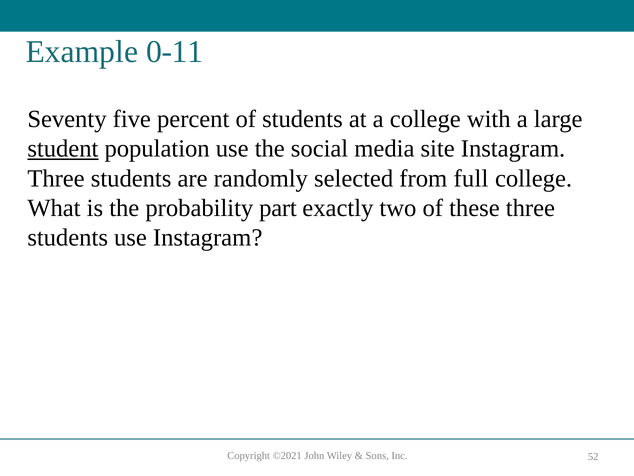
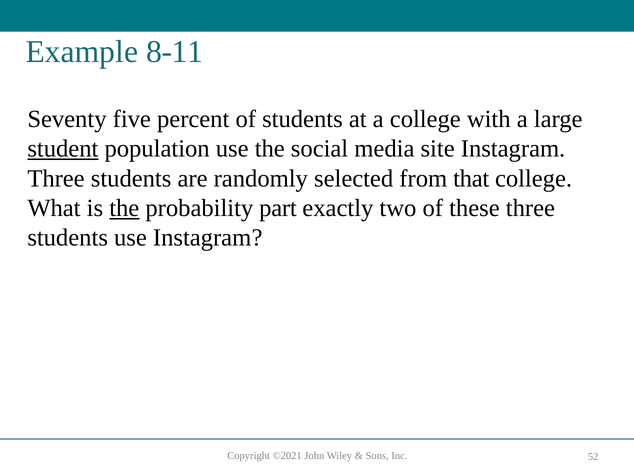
0-11: 0-11 -> 8-11 (175, 52)
full: full -> that (471, 178)
the underline: none -> present (124, 208)
